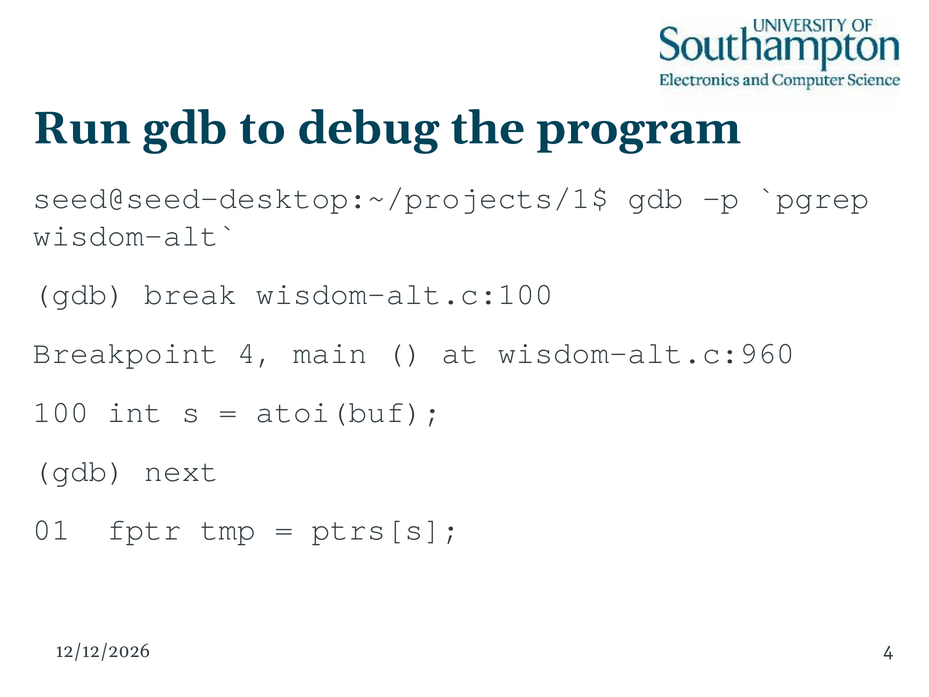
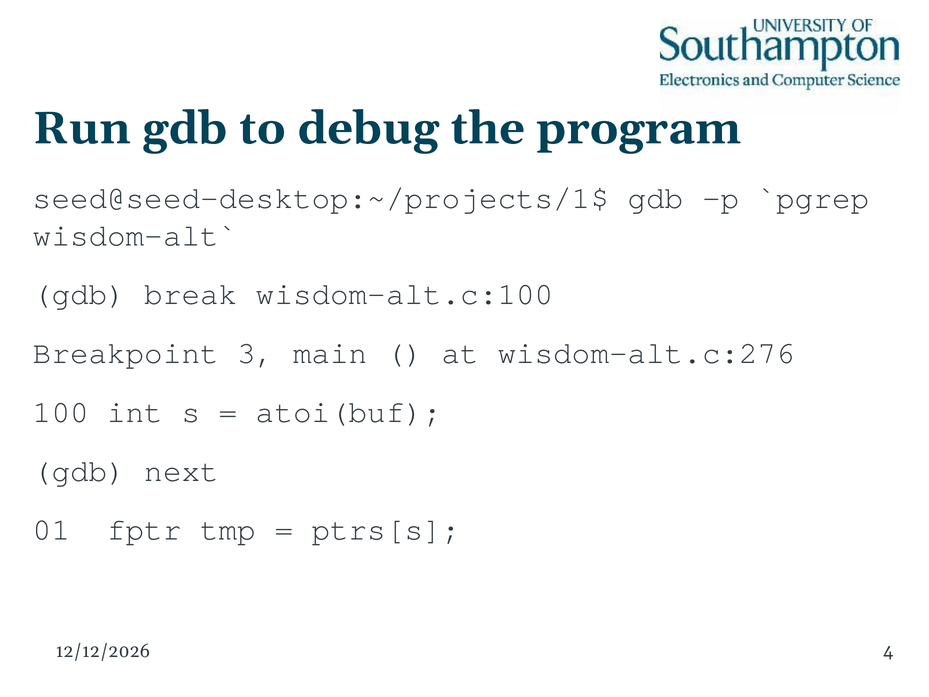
Breakpoint 4: 4 -> 3 (256, 353)
wisdom-alt.c:960: wisdom-alt.c:960 -> wisdom-alt.c:276 (646, 353)
